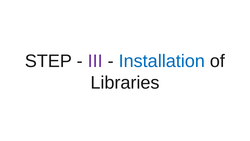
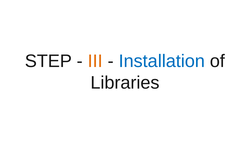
III colour: purple -> orange (95, 61)
